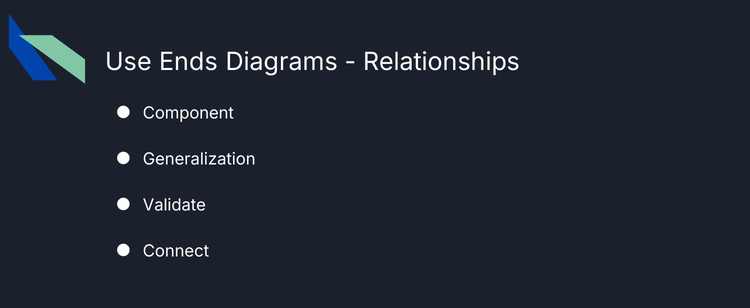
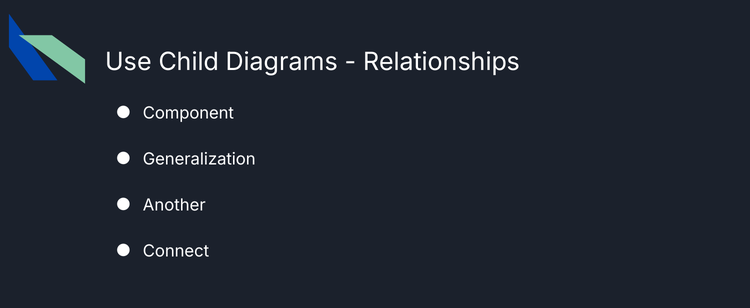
Ends: Ends -> Child (189, 62)
Validate: Validate -> Another (174, 205)
